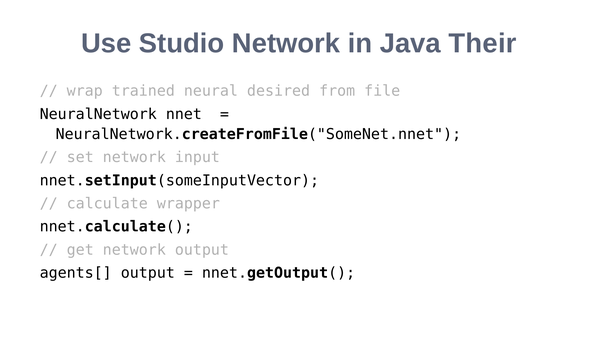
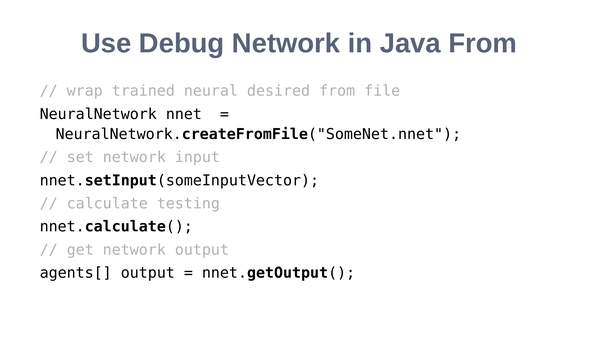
Studio: Studio -> Debug (182, 43)
Java Their: Their -> From (483, 43)
wrapper: wrapper -> testing (188, 203)
